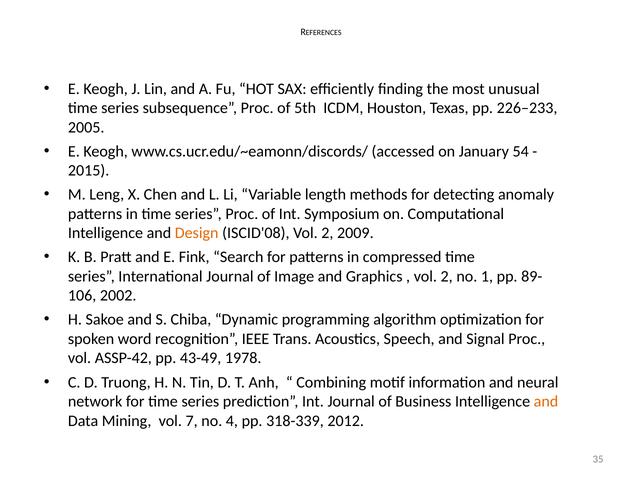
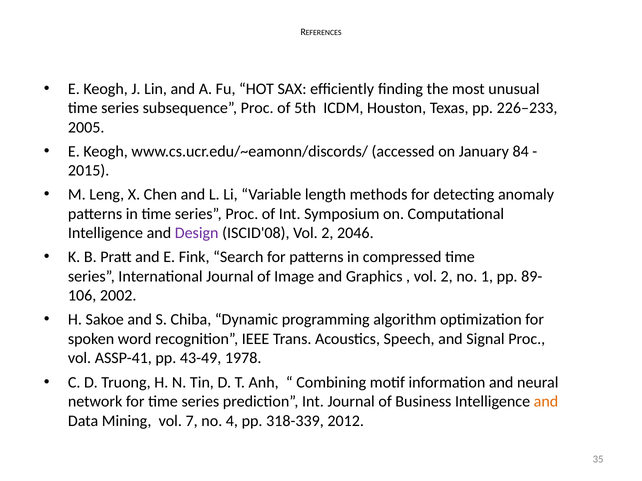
54: 54 -> 84 (521, 151)
Design colour: orange -> purple (197, 233)
2009: 2009 -> 2046 (355, 233)
ASSP-42: ASSP-42 -> ASSP-41 (123, 359)
